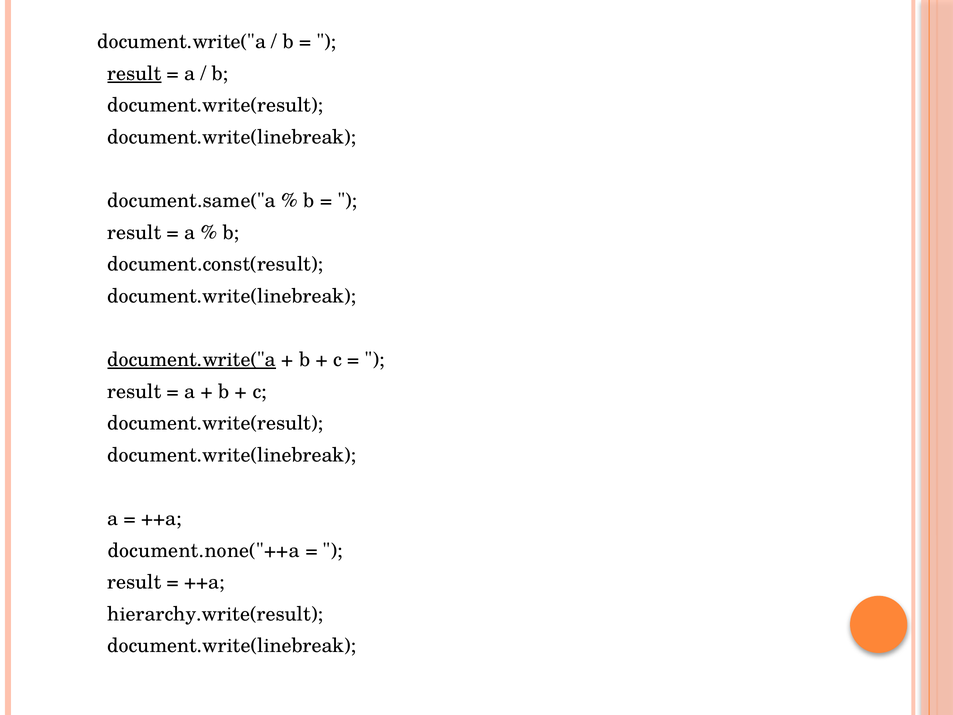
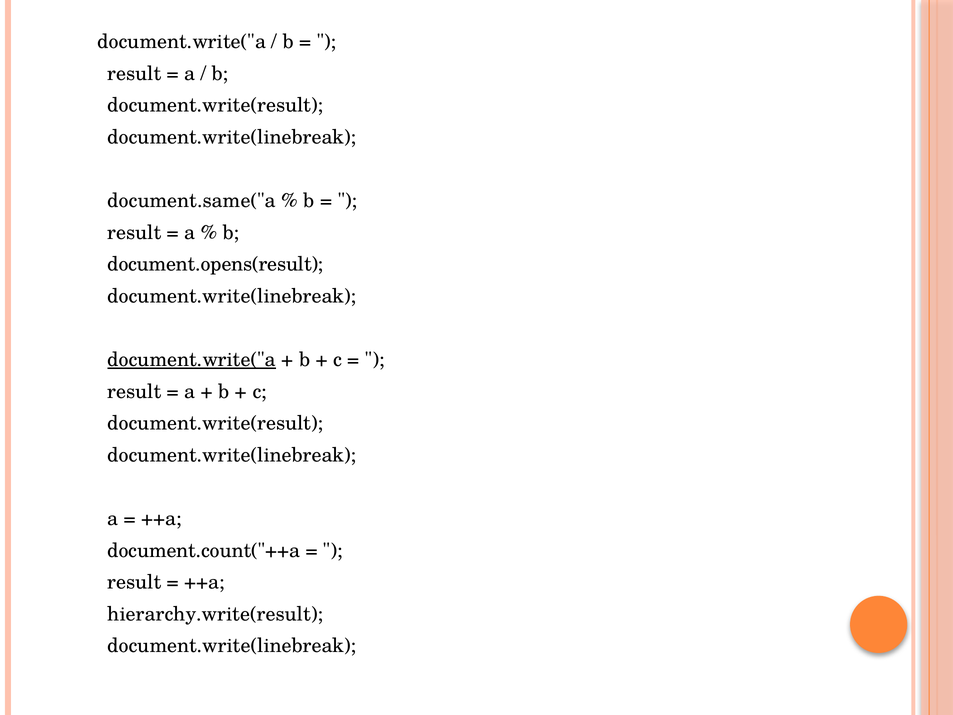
result underline: present -> none (134, 74)
document.const(result: document.const(result -> document.opens(result (215, 264)
document.none("++a: document.none("++a -> document.count("++a (204, 550)
